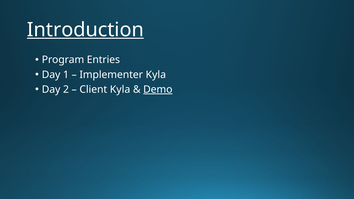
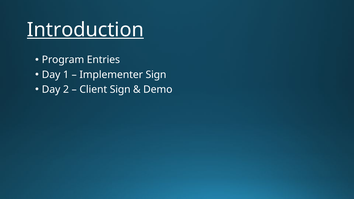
Implementer Kyla: Kyla -> Sign (156, 75)
Client Kyla: Kyla -> Sign (120, 90)
Demo underline: present -> none (158, 90)
